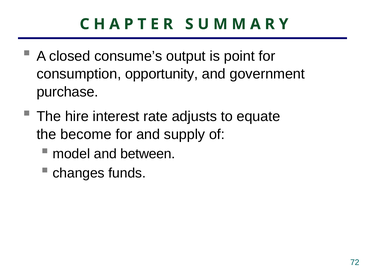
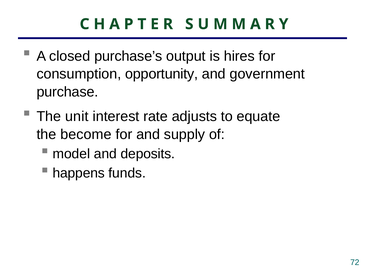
consume’s: consume’s -> purchase’s (128, 56)
point: point -> hires (239, 56)
hire: hire -> unit (77, 117)
between: between -> deposits (148, 154)
changes: changes -> happens (79, 173)
